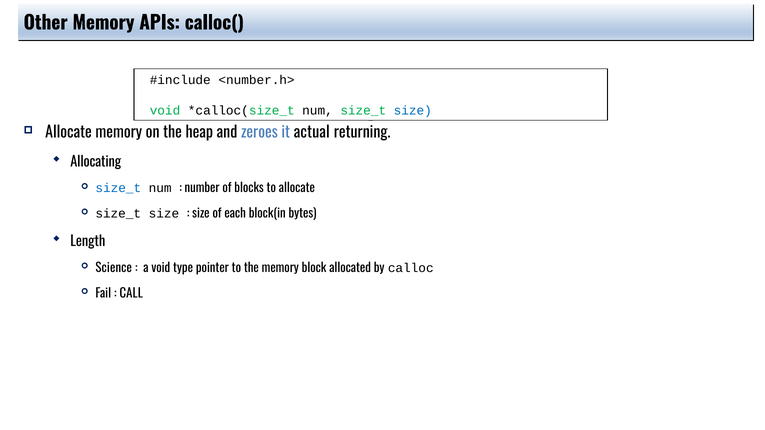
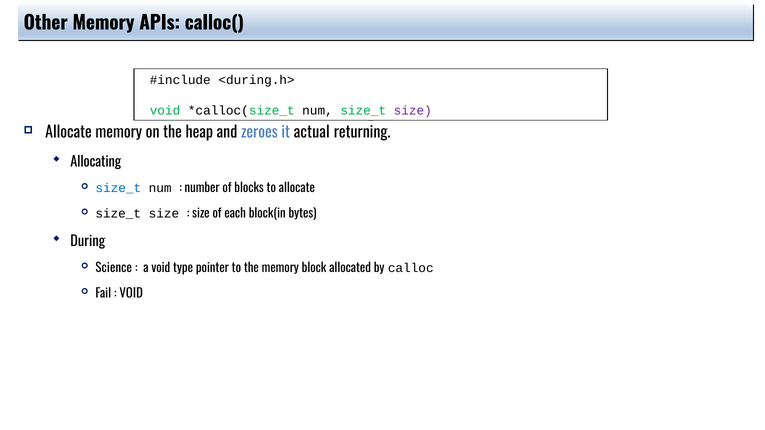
<number.h>: <number.h> -> <during.h> (257, 80)
size colour: blue -> purple (413, 111)
Length: Length -> During (88, 242)
CALL: CALL -> VOID (131, 294)
